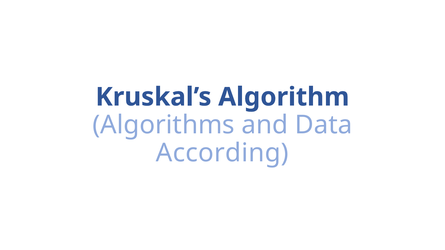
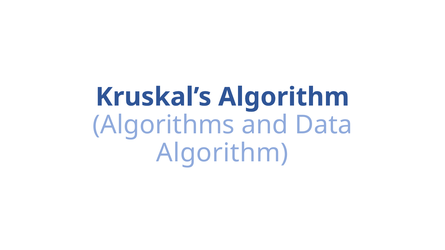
According: According -> Algorithm (222, 153)
